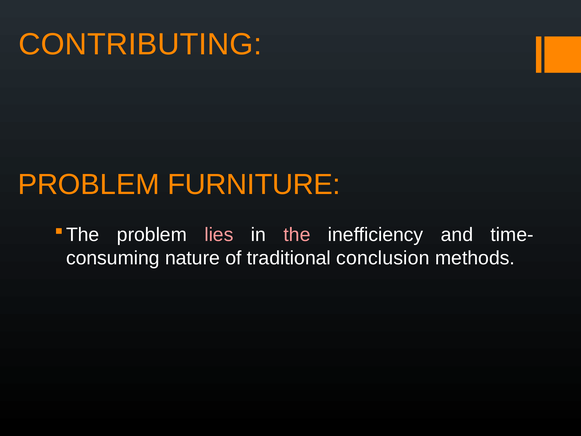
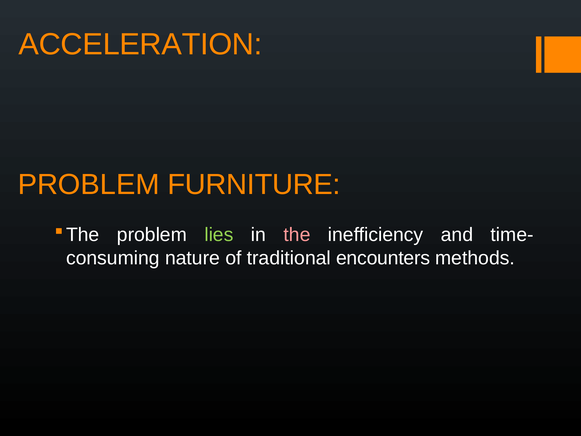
CONTRIBUTING: CONTRIBUTING -> ACCELERATION (140, 44)
lies colour: pink -> light green (219, 235)
conclusion: conclusion -> encounters (383, 258)
